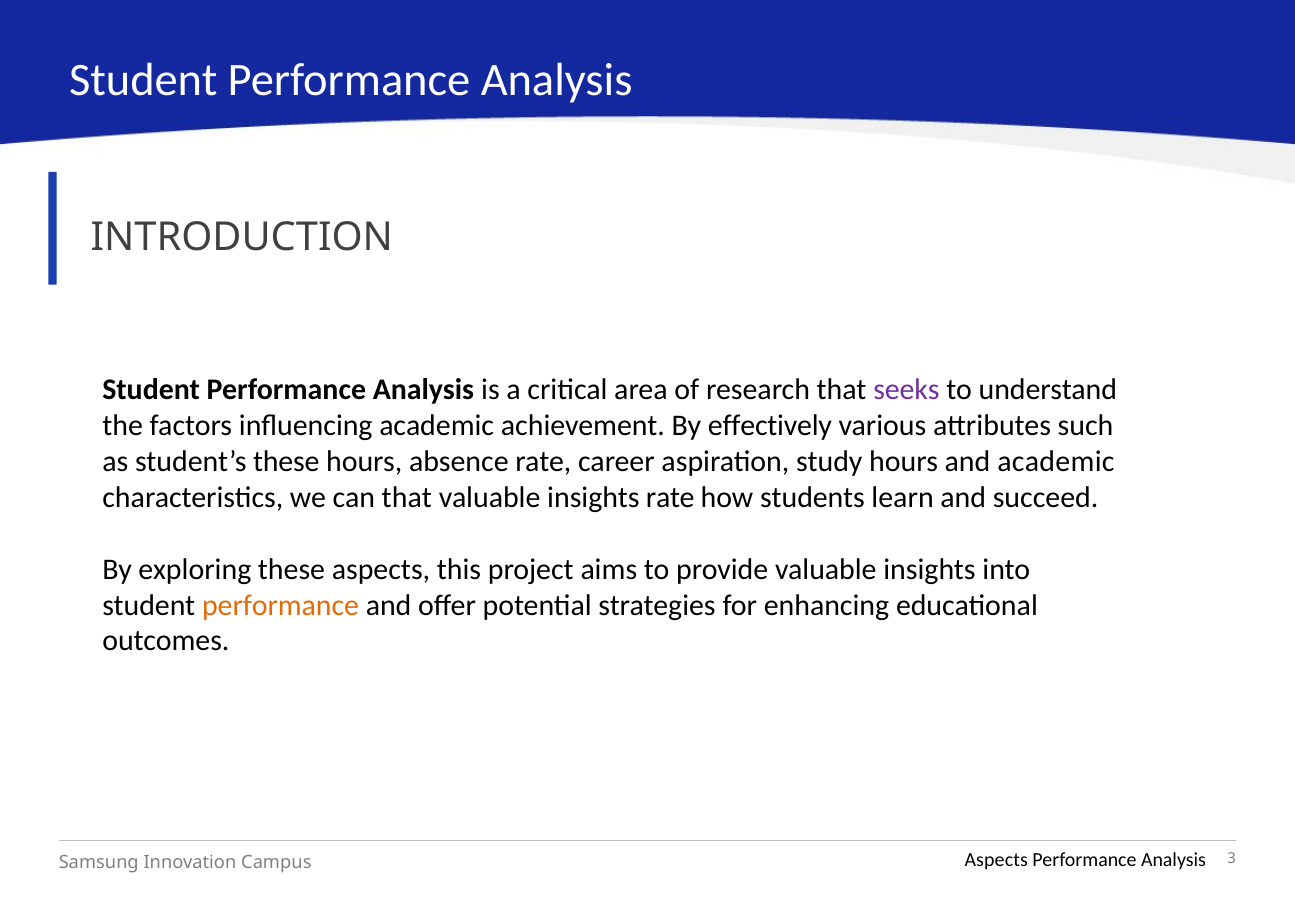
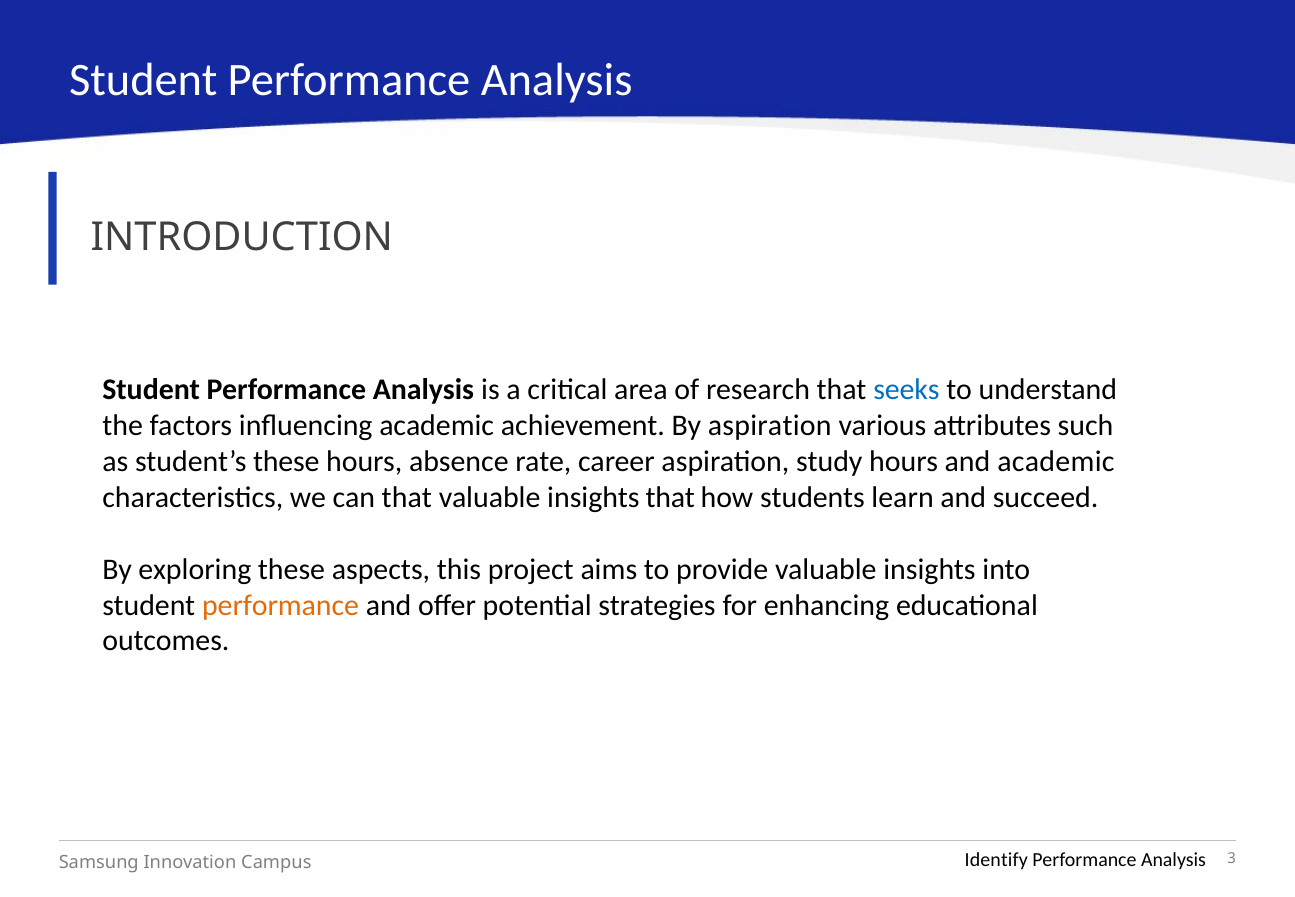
seeks colour: purple -> blue (906, 390)
By effectively: effectively -> aspiration (770, 426)
insights rate: rate -> that (670, 497)
Aspects: Aspects -> Identify (996, 860)
